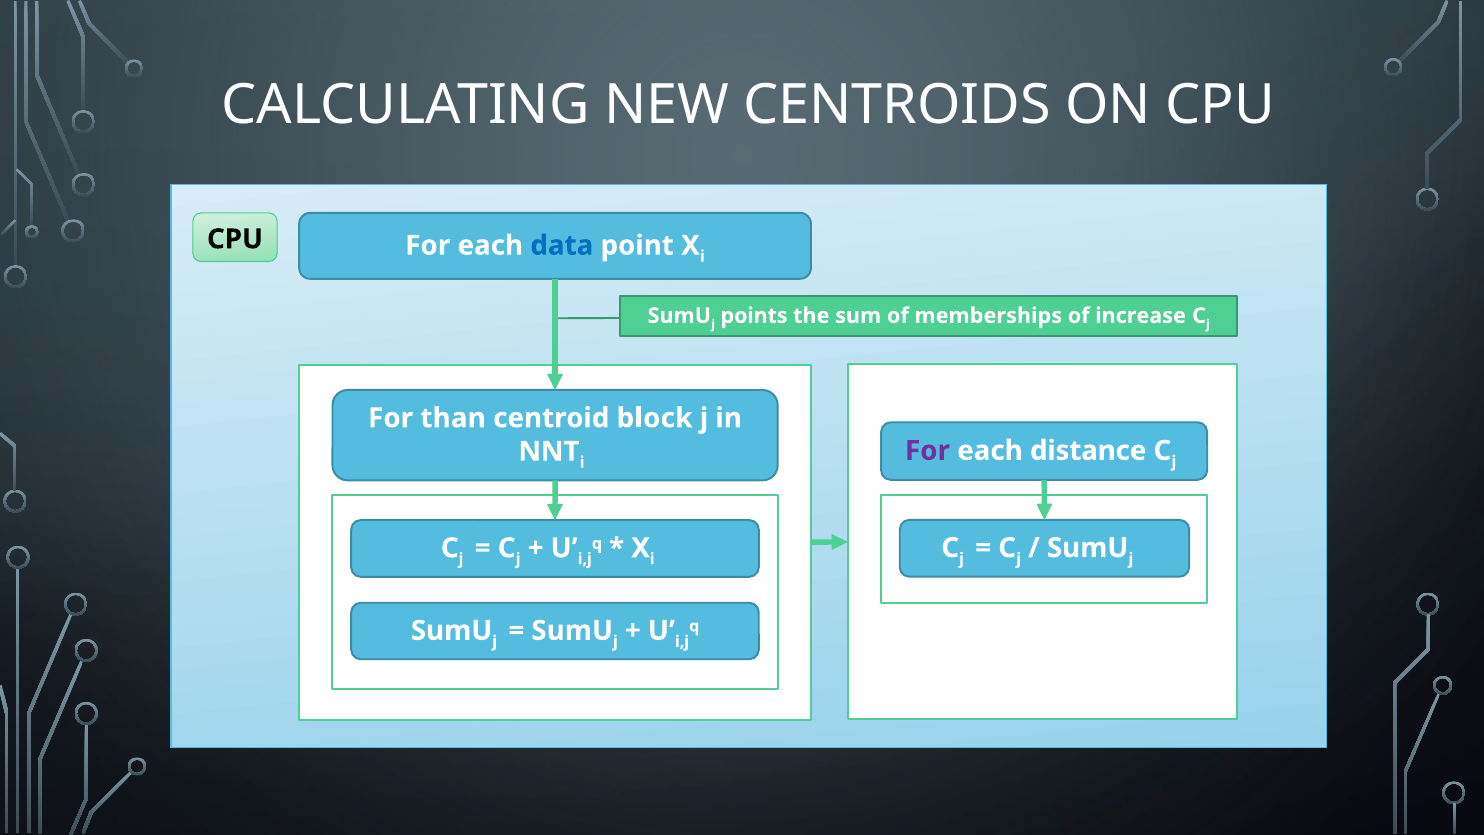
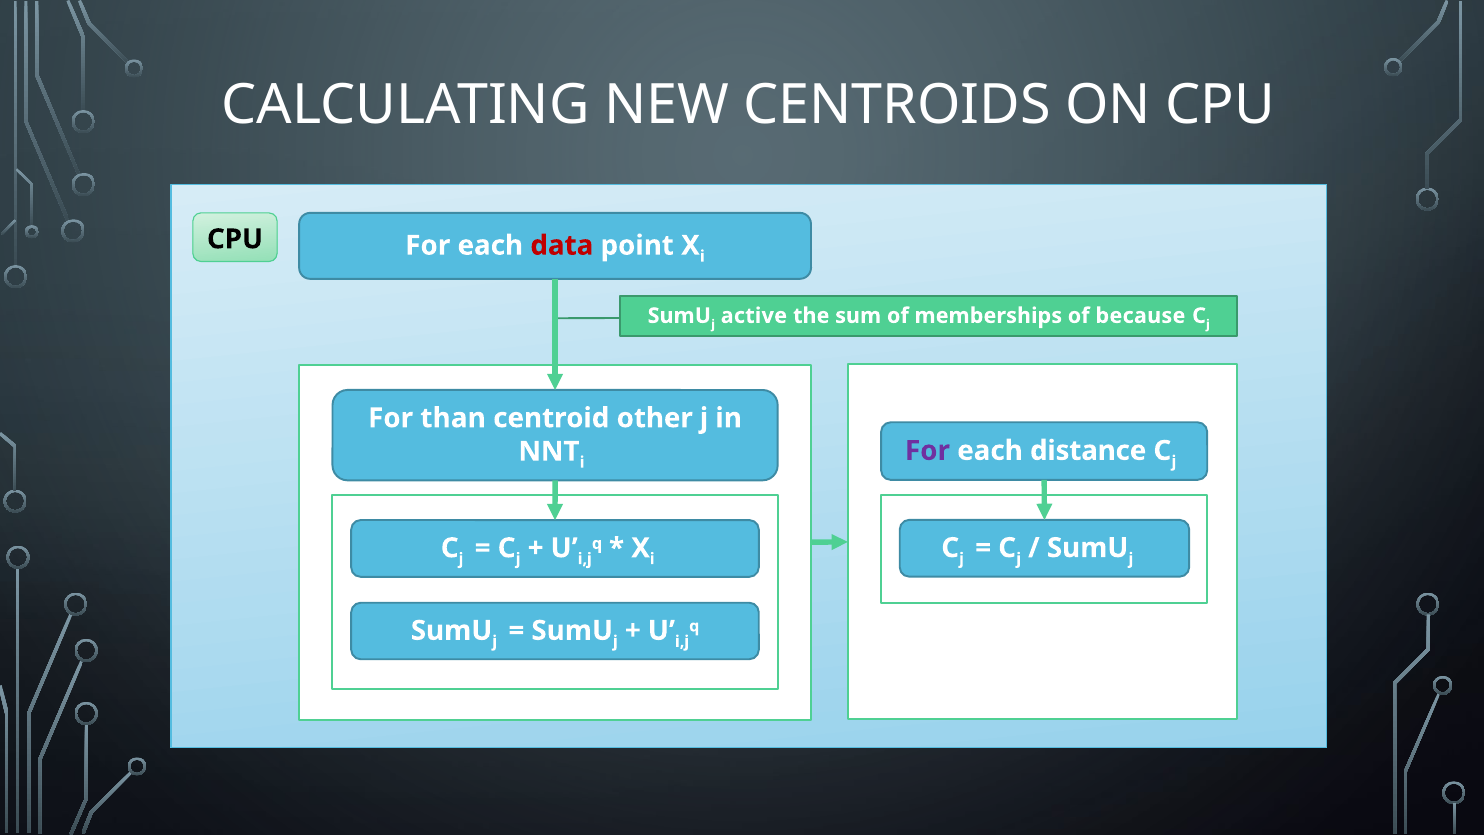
data colour: blue -> red (562, 245)
points: points -> active (754, 316)
increase: increase -> because (1140, 316)
block: block -> other (655, 418)
